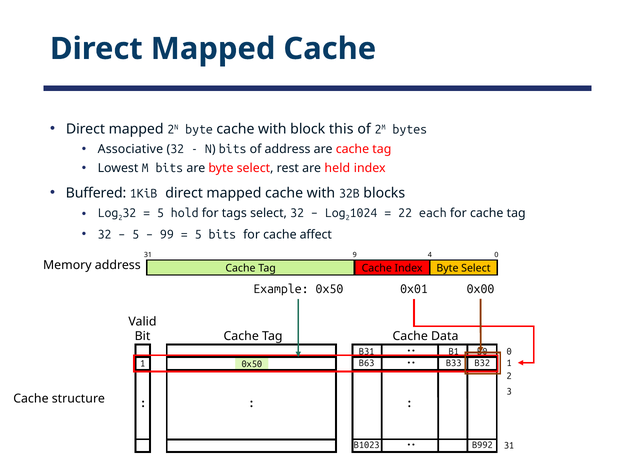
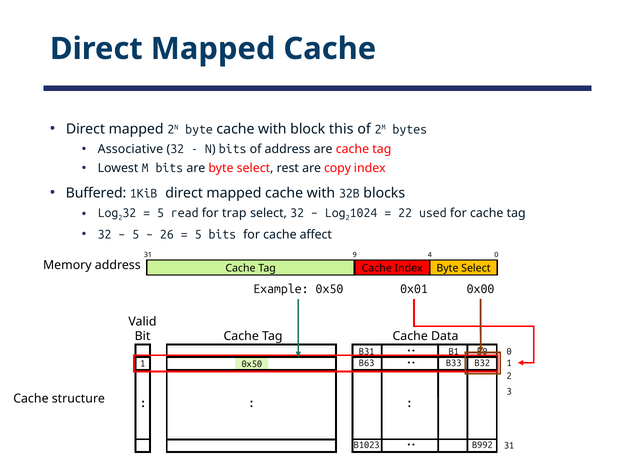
held: held -> copy (337, 168)
hold: hold -> read (185, 213)
tags: tags -> trap (234, 213)
each: each -> used (433, 213)
99: 99 -> 26 (167, 235)
